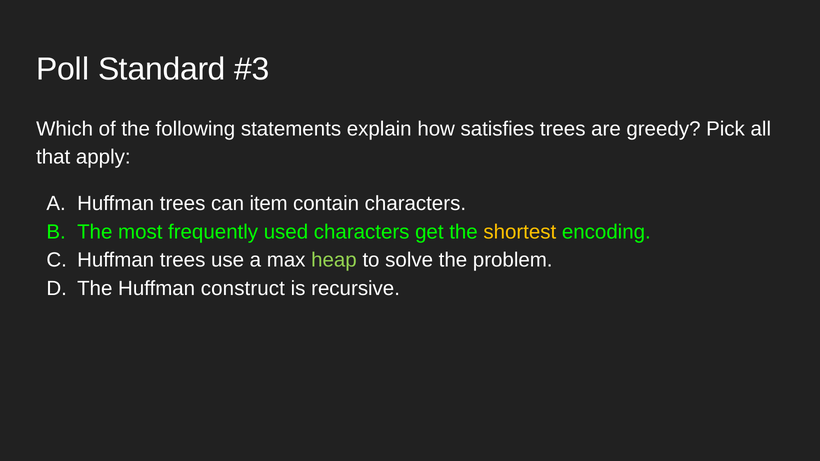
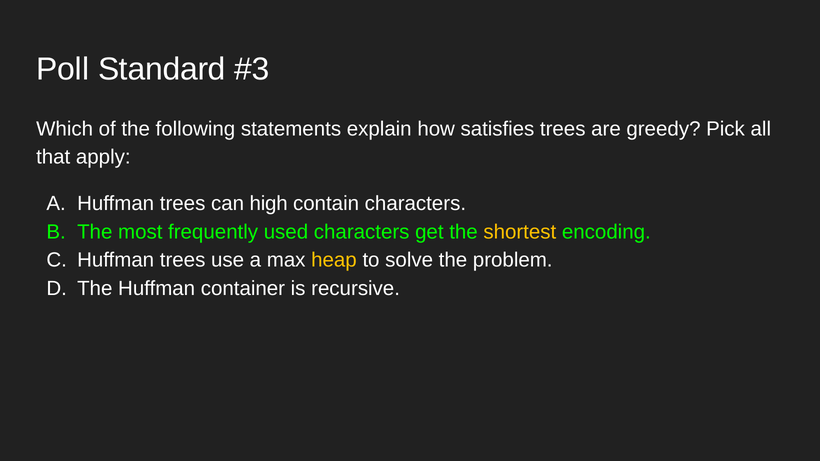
item: item -> high (269, 204)
heap colour: light green -> yellow (334, 260)
construct: construct -> container (243, 289)
